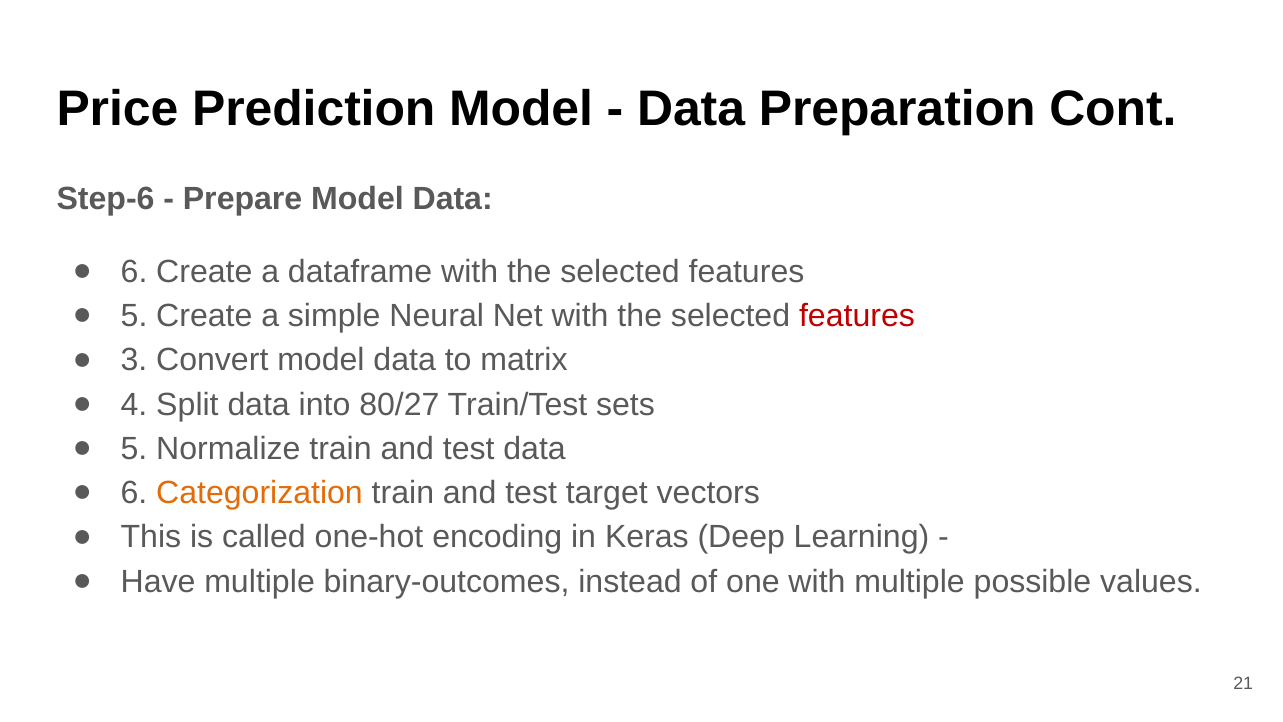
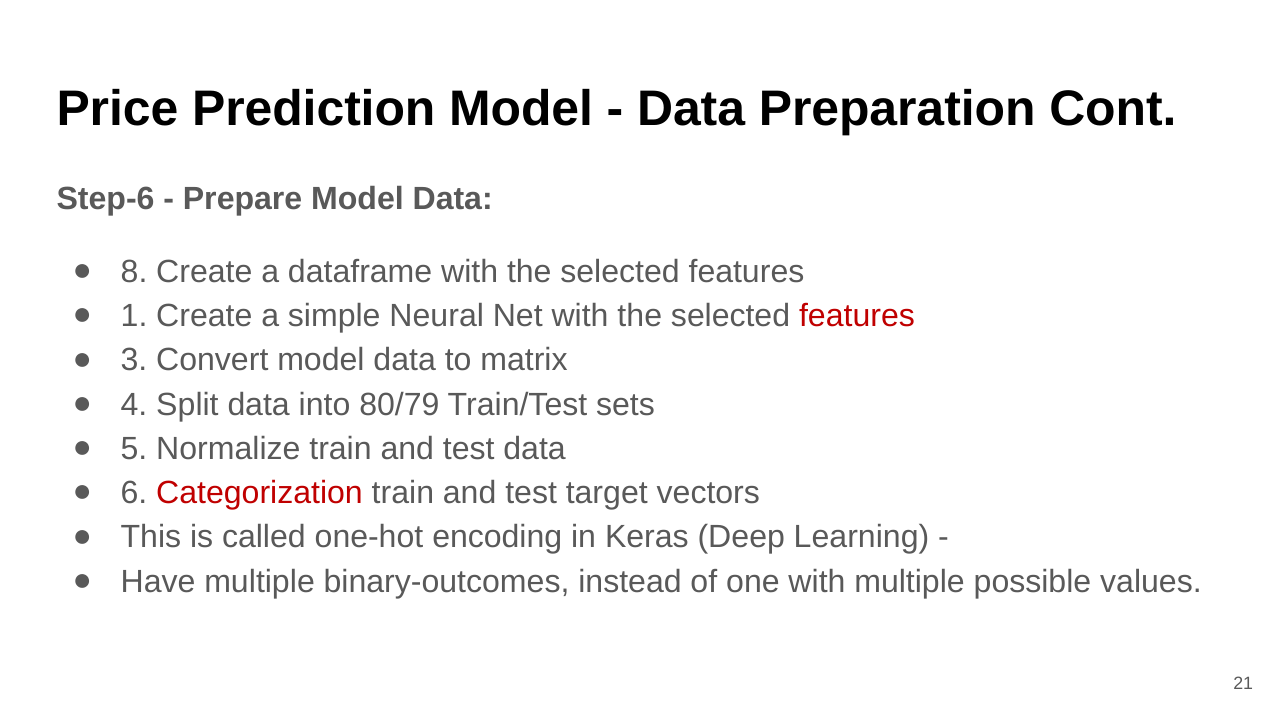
6: 6 -> 8 (134, 272)
5: 5 -> 1 (134, 316)
80/27: 80/27 -> 80/79 (399, 404)
Categorization colour: orange -> red (260, 493)
